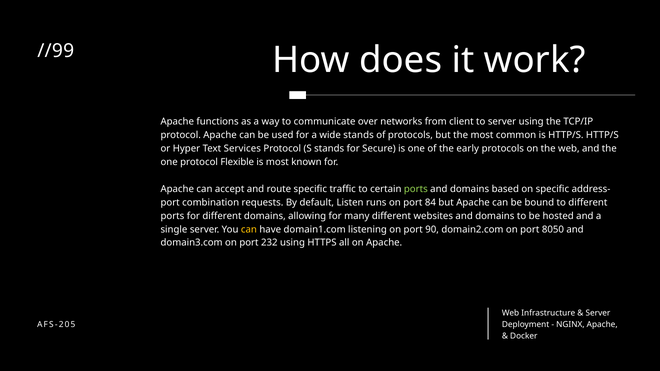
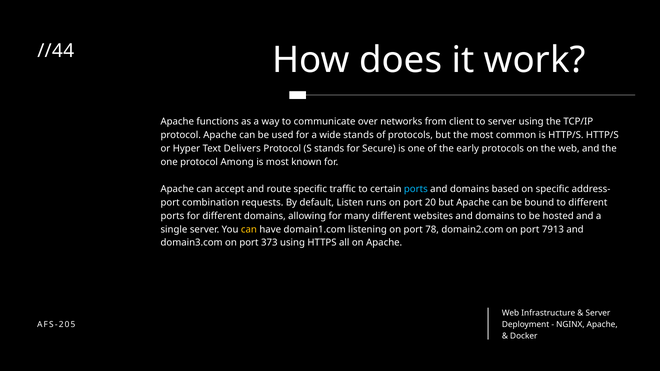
//99: //99 -> //44 (56, 51)
Services: Services -> Delivers (242, 149)
Flexible: Flexible -> Among (237, 162)
ports colour: light green -> light blue (416, 189)
84: 84 -> 20 (430, 203)
90: 90 -> 78 (432, 230)
8050: 8050 -> 7913 (553, 230)
232: 232 -> 373 (269, 243)
